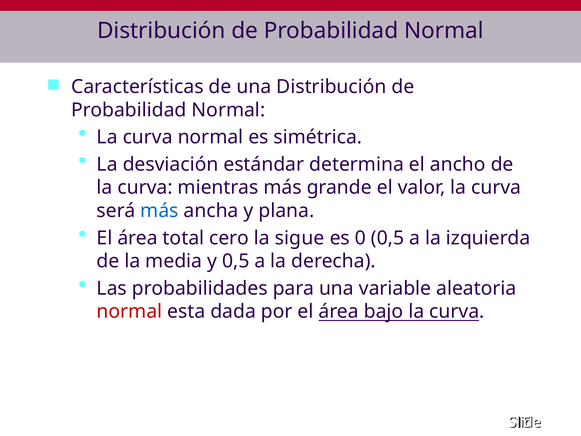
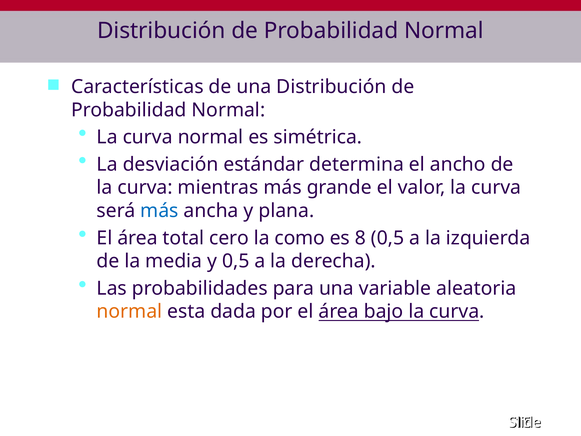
sigue: sigue -> como (300, 238)
0: 0 -> 8 (360, 238)
normal colour: red -> orange (129, 311)
